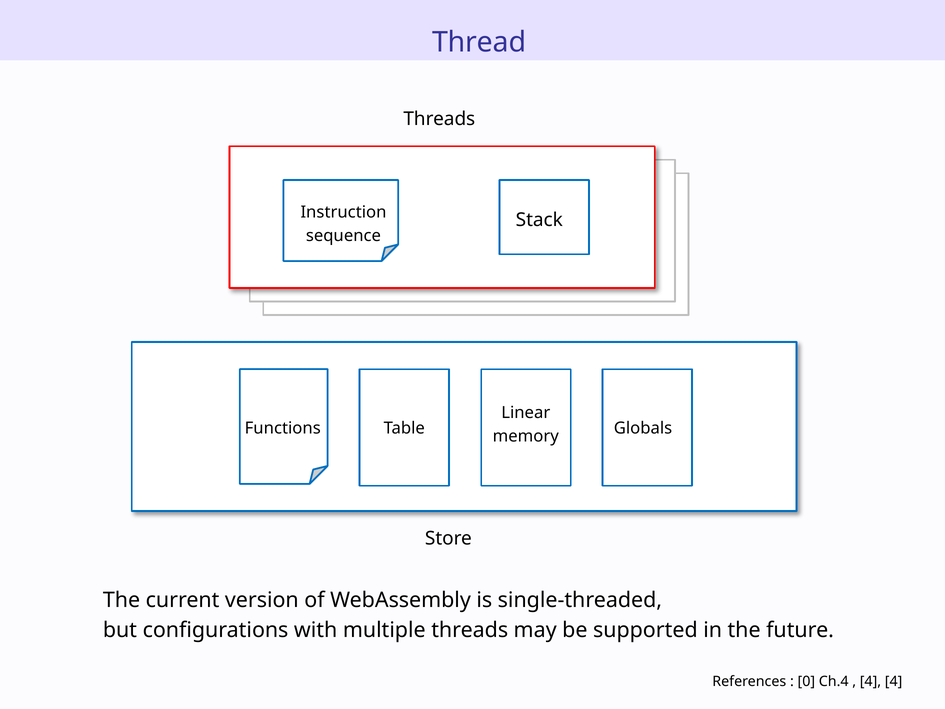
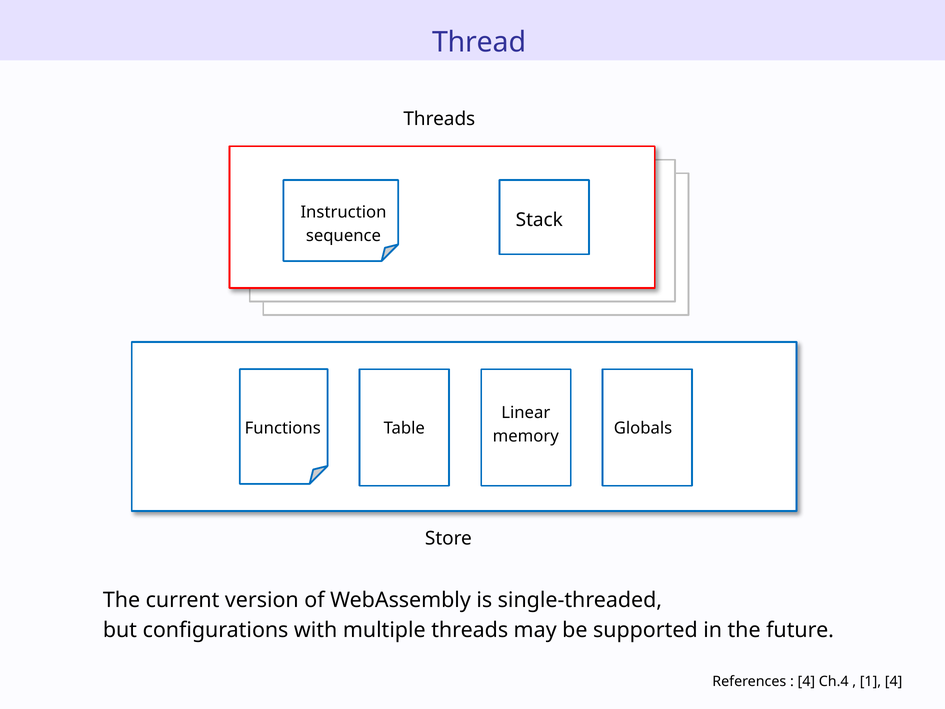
0: 0 -> 4 (806, 681)
4: 4 -> 1 (870, 681)
